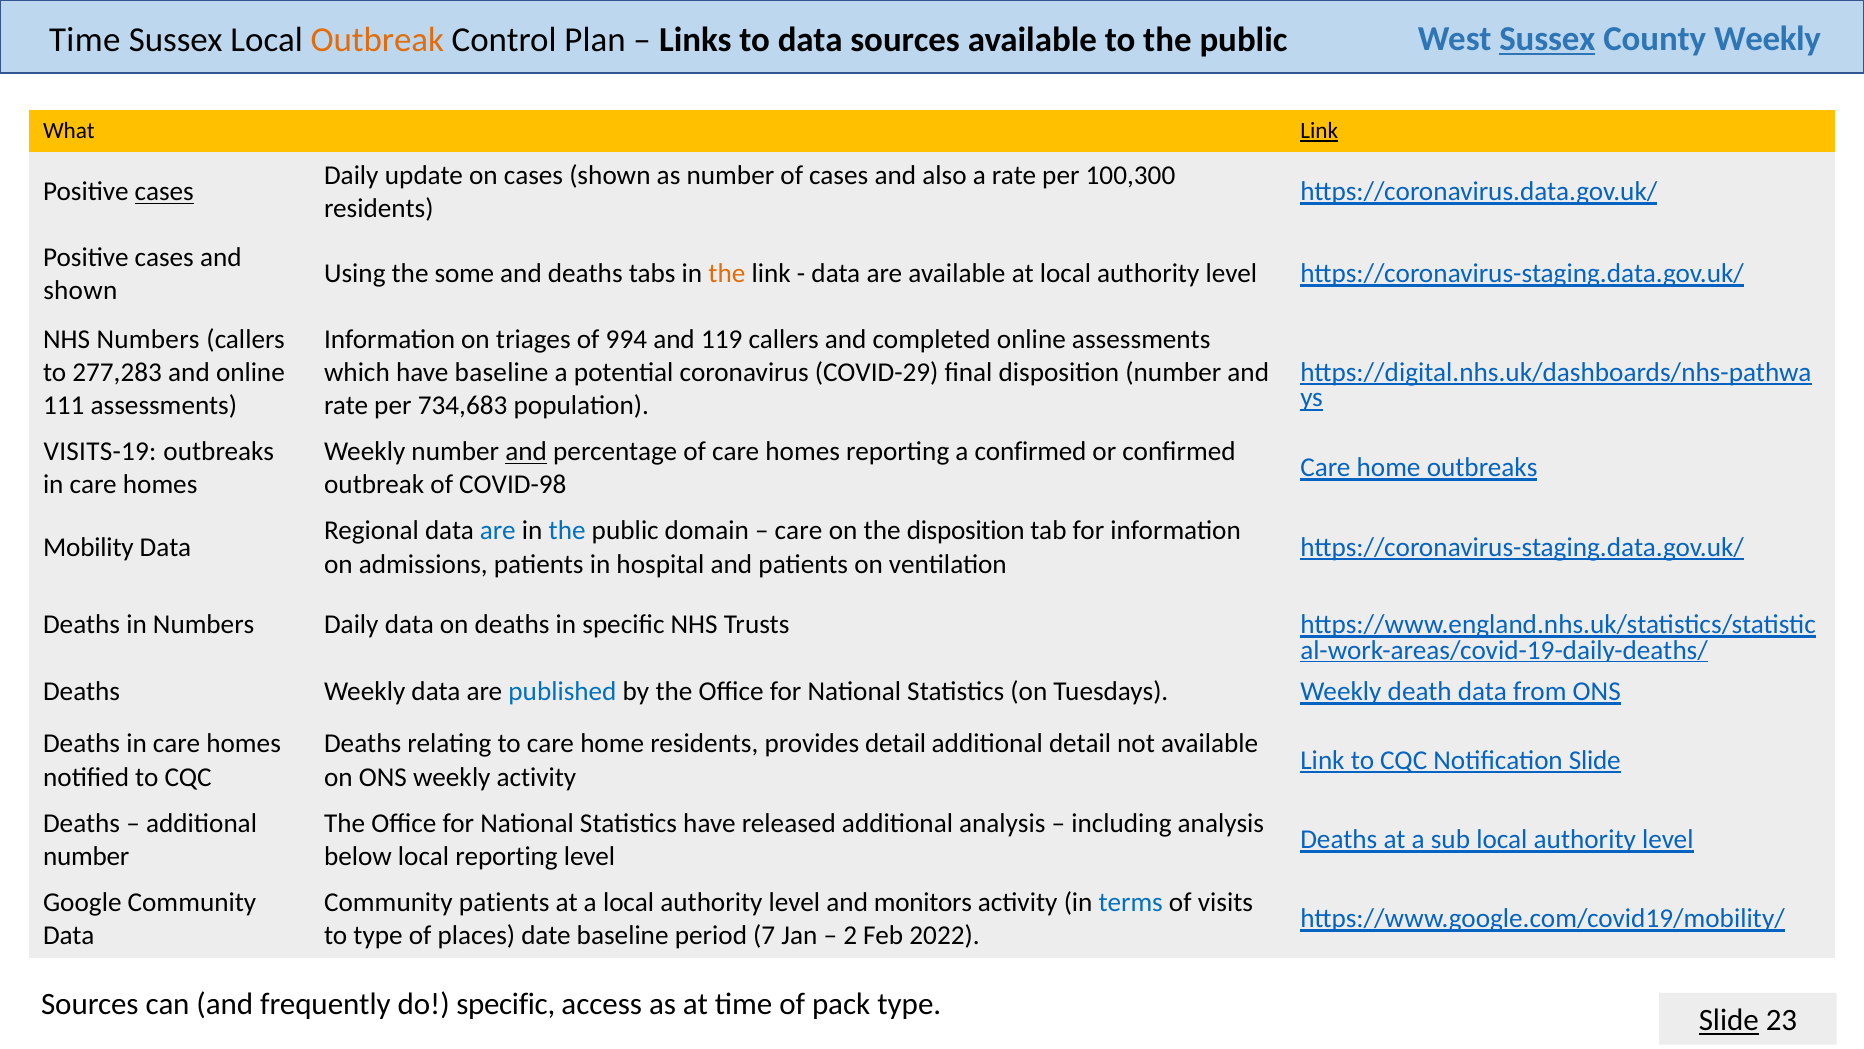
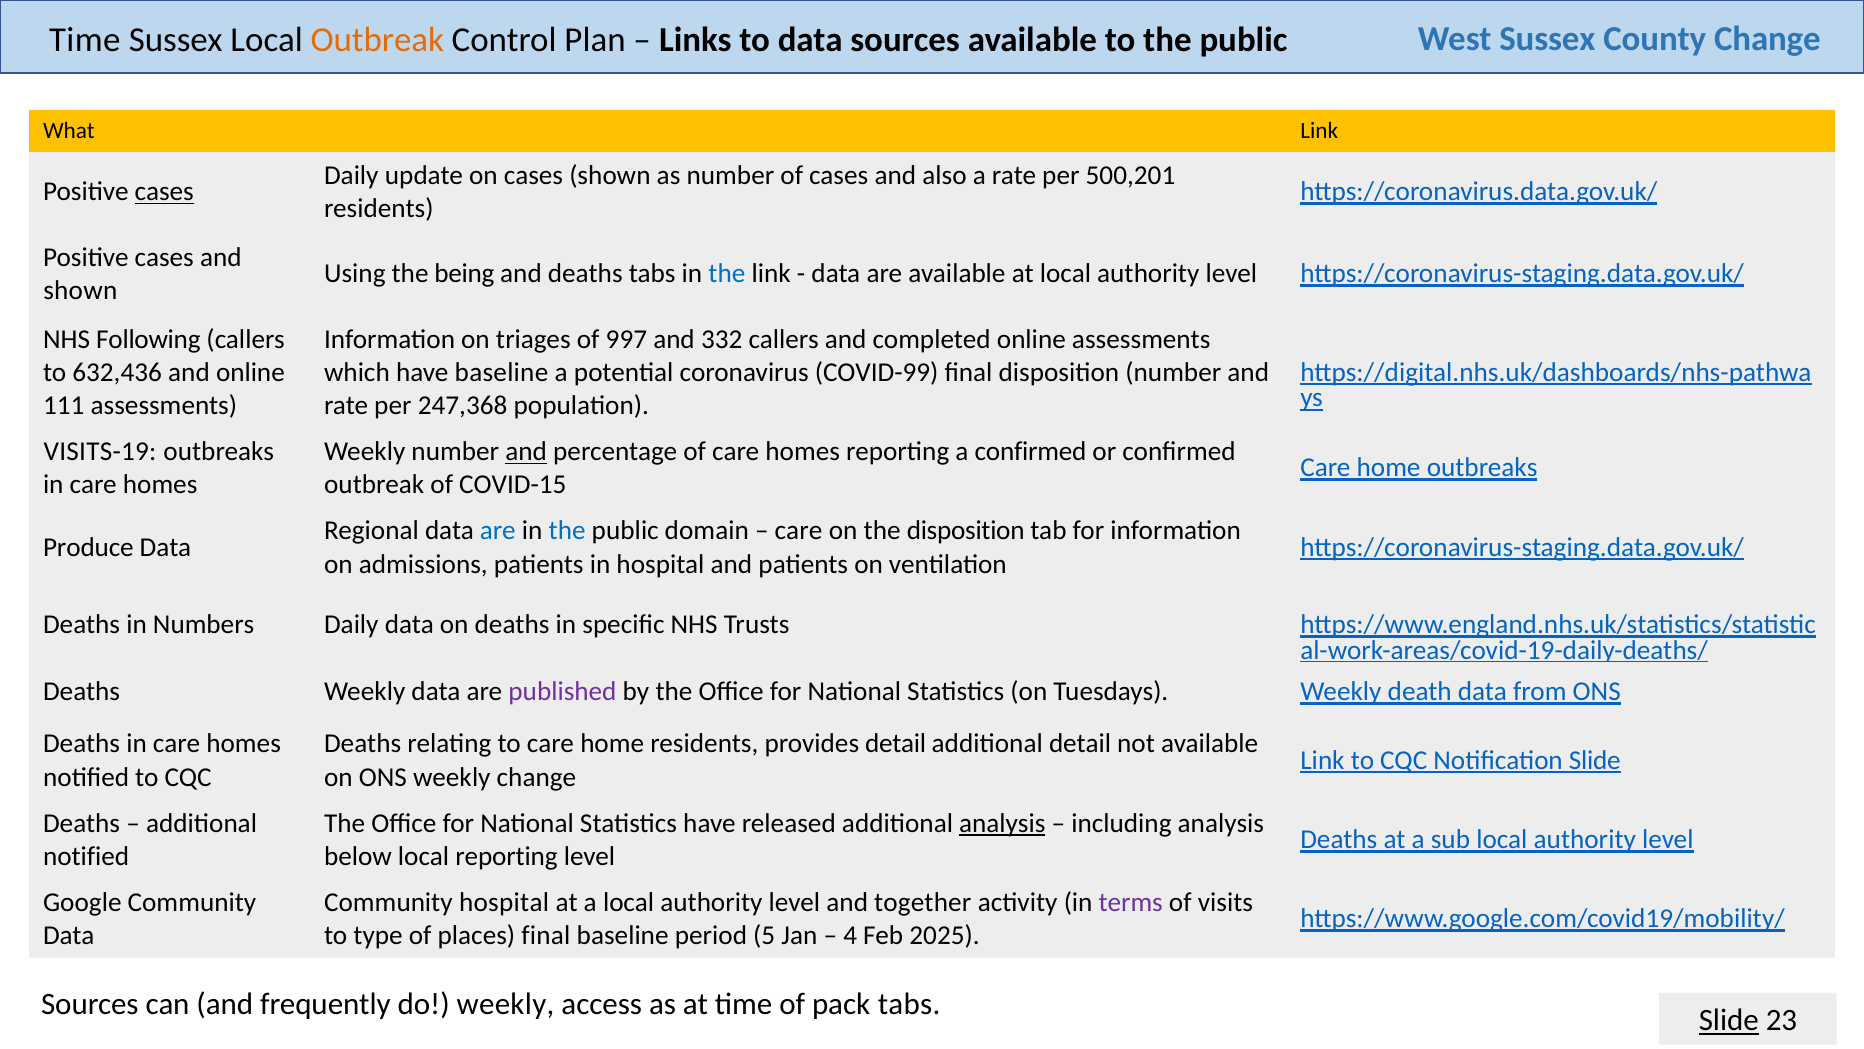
Sussex underline: present -> none (1547, 39)
County Weekly: Weekly -> Change (1767, 39)
Link underline: present -> none (1319, 131)
100,300: 100,300 -> 500,201 (1130, 175)
some: some -> being (464, 274)
the colour: orange -> blue (727, 274)
NHS Numbers: Numbers -> Following (148, 339)
994: 994 -> 997 (626, 339)
119: 119 -> 332 (722, 339)
277,283: 277,283 -> 632,436 (117, 373)
COVID-29: COVID-29 -> COVID-99 (877, 373)
734,683: 734,683 -> 247,368 (463, 406)
COVID-98: COVID-98 -> COVID-15 (513, 485)
Mobility: Mobility -> Produce (88, 547)
published colour: blue -> purple (562, 691)
weekly activity: activity -> change (536, 777)
analysis underline: none -> present (1002, 823)
number: number -> notified (86, 856)
Community patients: patients -> hospital (504, 902)
monitors: monitors -> together (923, 902)
terms colour: blue -> purple (1131, 902)
places date: date -> final (546, 935)
7: 7 -> 5 (764, 935)
2: 2 -> 4 (850, 935)
2022: 2022 -> 2025 (945, 935)
do specific: specific -> weekly (505, 1004)
pack type: type -> tabs (909, 1004)
